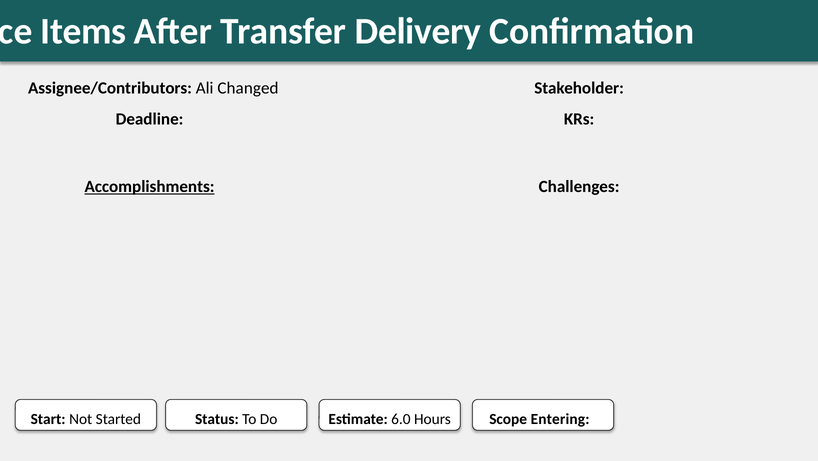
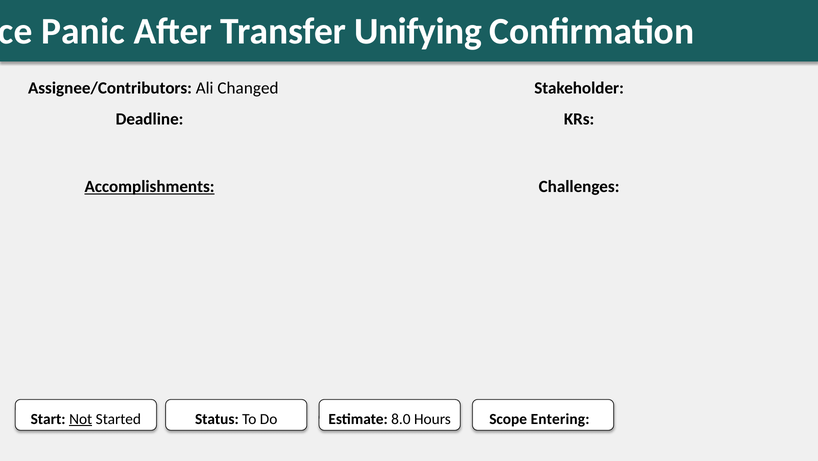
Items: Items -> Panic (83, 31)
Delivery: Delivery -> Unifying (418, 31)
Not underline: none -> present (81, 418)
6.0: 6.0 -> 8.0 (401, 418)
